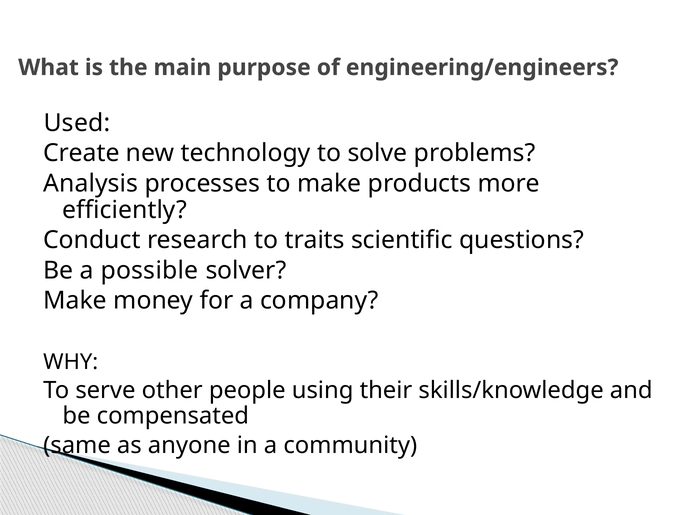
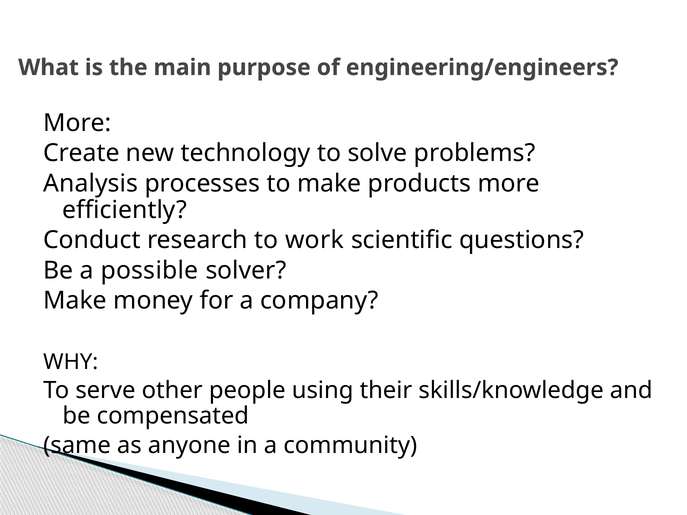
Used: Used -> More (77, 123)
traits: traits -> work (314, 240)
